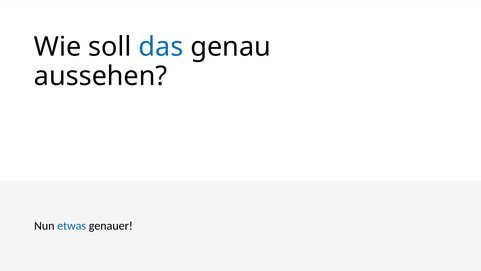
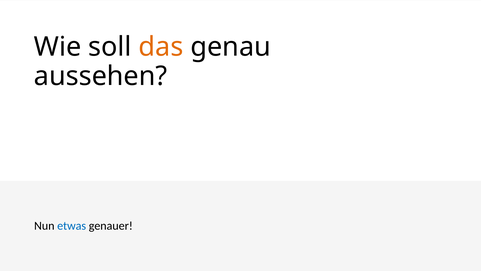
das colour: blue -> orange (161, 47)
